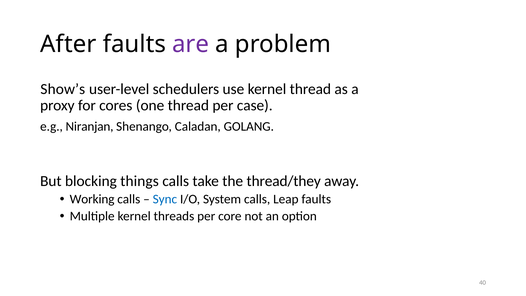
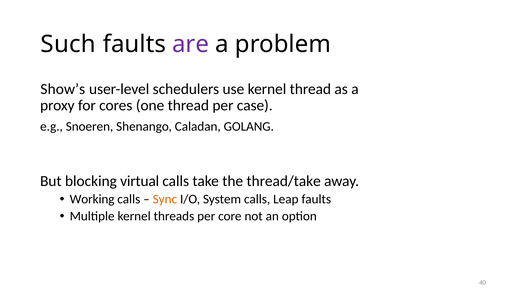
After: After -> Such (68, 44)
Niranjan: Niranjan -> Snoeren (90, 126)
things: things -> virtual (140, 181)
thread/they: thread/they -> thread/take (284, 181)
Sync colour: blue -> orange (165, 199)
